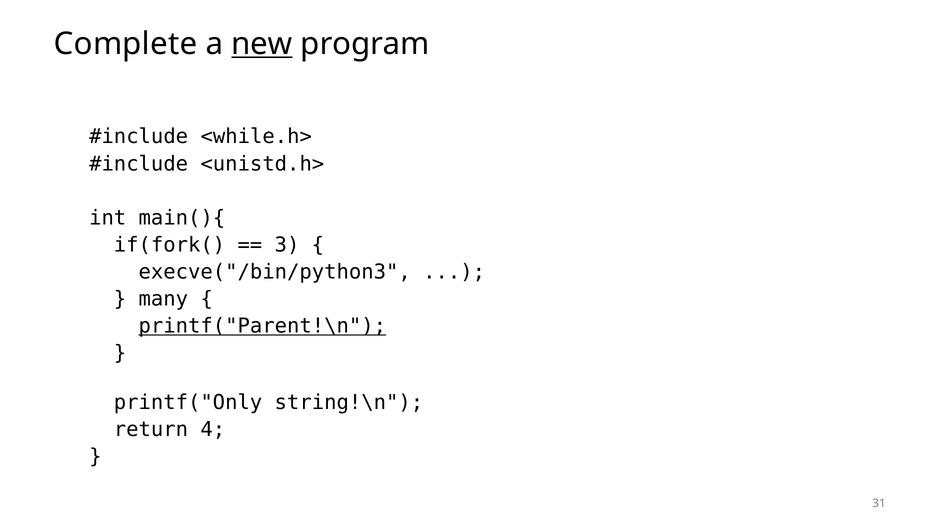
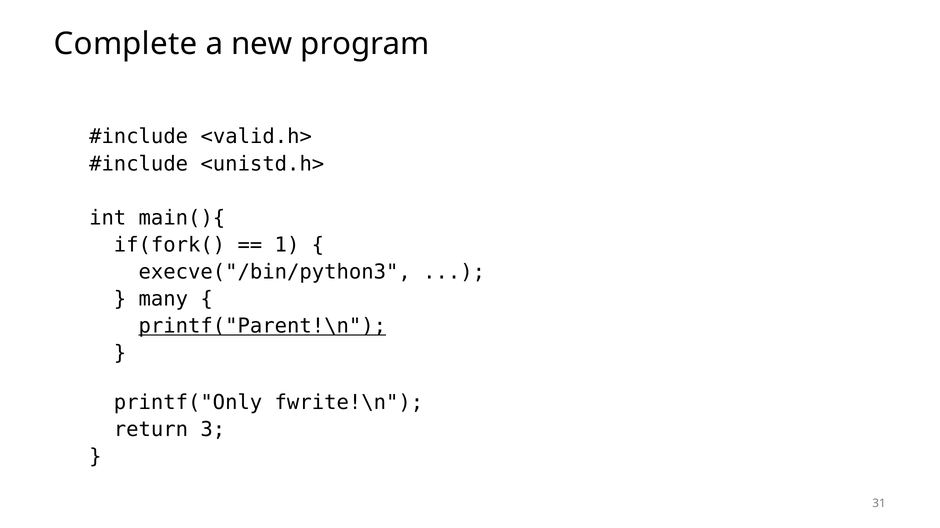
new underline: present -> none (262, 44)
<while.h>: <while.h> -> <valid.h> (256, 137)
3: 3 -> 1 (287, 245)
string!\n: string!\n -> fwrite!\n (349, 403)
4: 4 -> 3 (213, 430)
